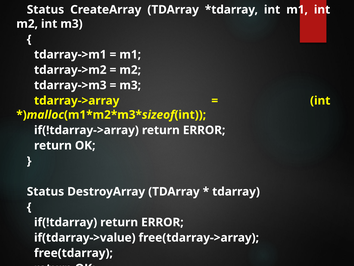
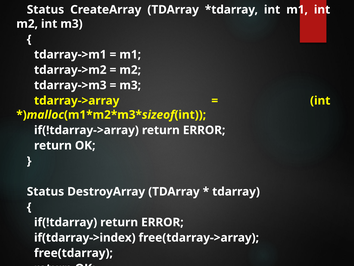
if(tdarray->value: if(tdarray->value -> if(tdarray->index (85, 237)
